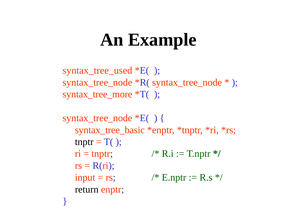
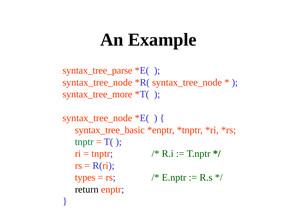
syntax_tree_used: syntax_tree_used -> syntax_tree_parse (97, 70)
tnptr colour: black -> green (84, 142)
input: input -> types (85, 177)
